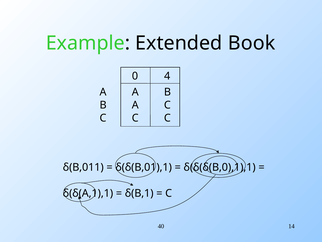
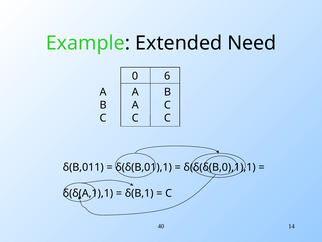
Book: Book -> Need (252, 43)
4: 4 -> 6 (167, 76)
